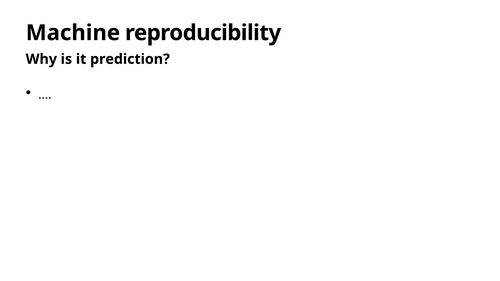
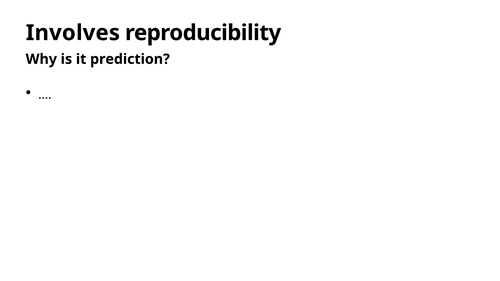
Machine: Machine -> Involves (73, 33)
